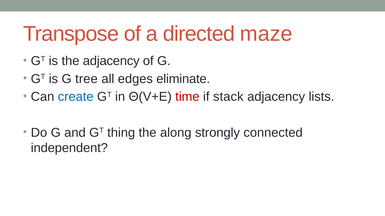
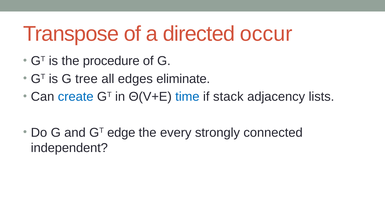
maze: maze -> occur (266, 34)
the adjacency: adjacency -> procedure (111, 61)
time colour: red -> blue (187, 97)
thing: thing -> edge (121, 133)
along: along -> every (176, 133)
